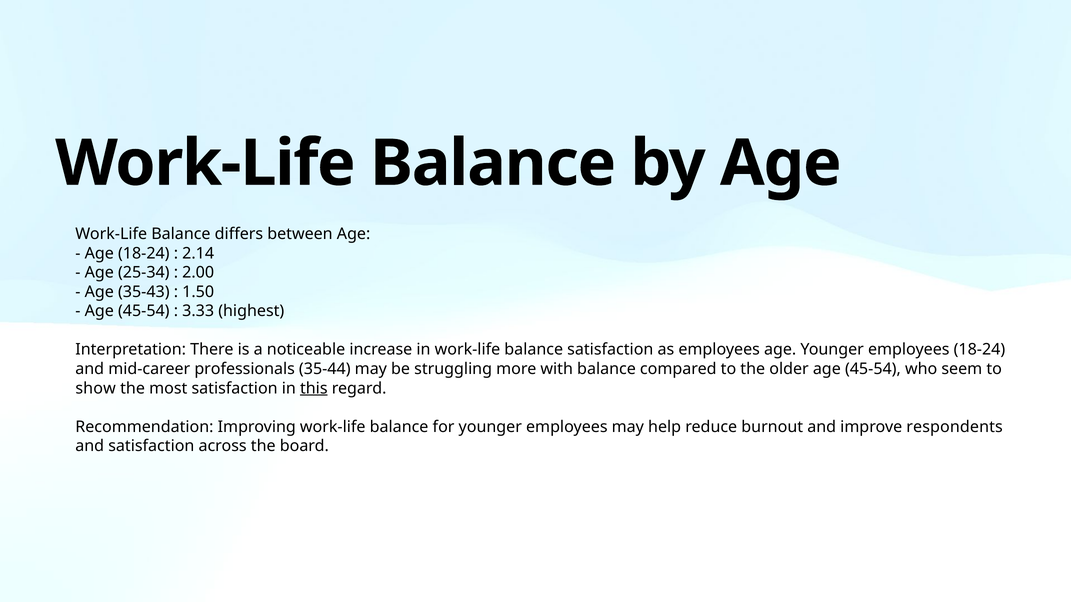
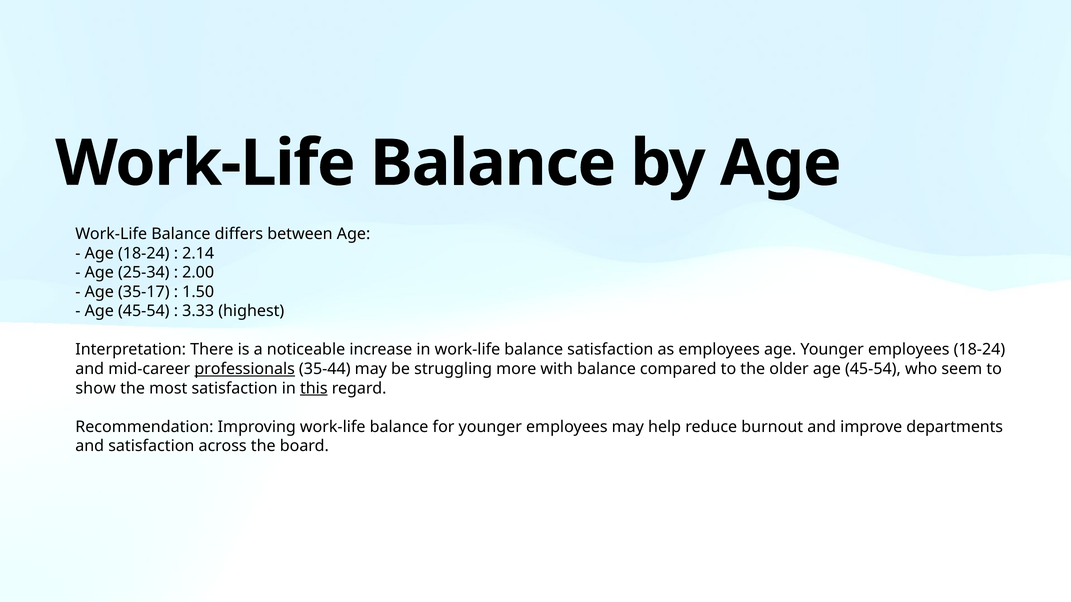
35-43: 35-43 -> 35-17 (144, 292)
professionals underline: none -> present (245, 369)
respondents: respondents -> departments (955, 427)
